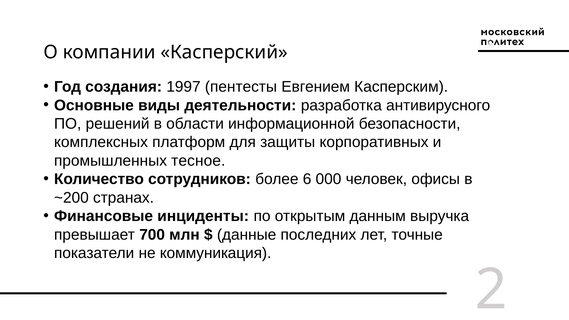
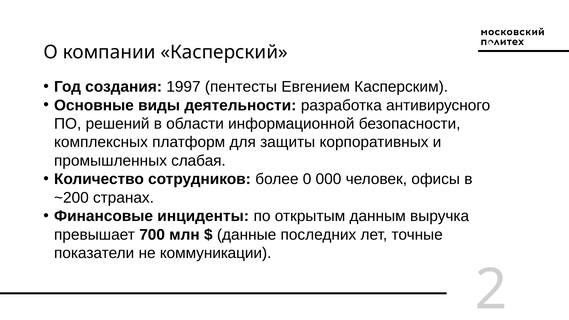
тесное: тесное -> слабая (198, 161)
6: 6 -> 0 (307, 179)
коммуникация: коммуникация -> коммуникации (216, 253)
